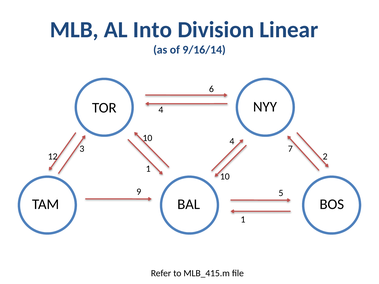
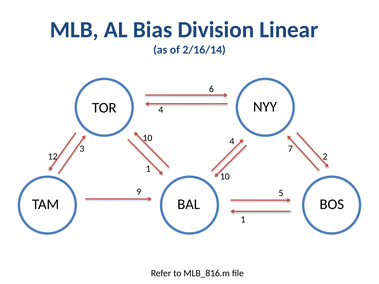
Into: Into -> Bias (153, 30)
9/16/14: 9/16/14 -> 2/16/14 (204, 50)
MLB_415.m: MLB_415.m -> MLB_816.m (207, 273)
